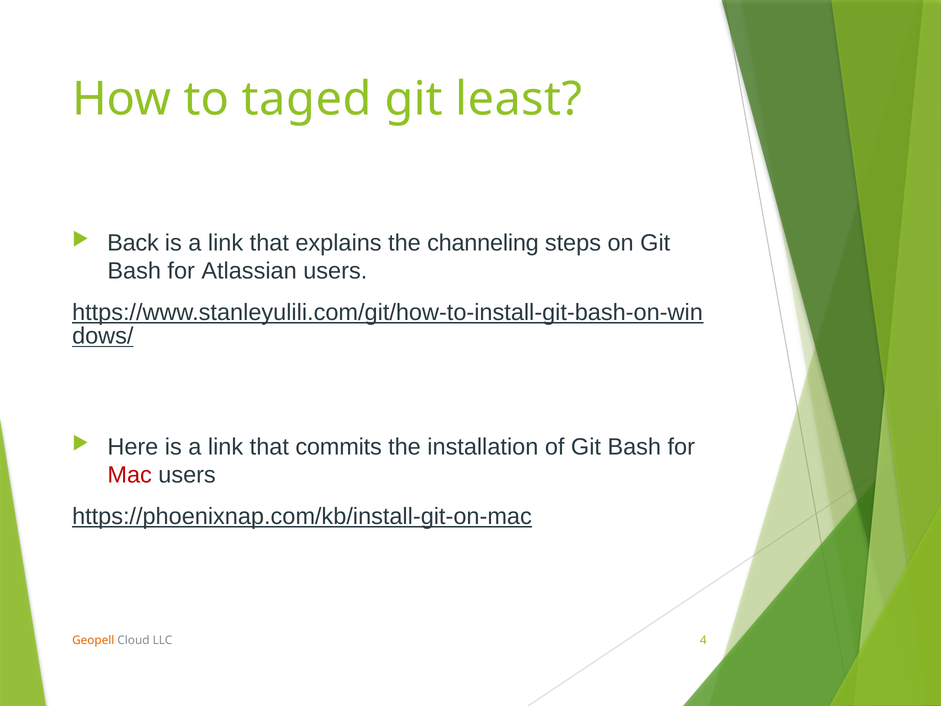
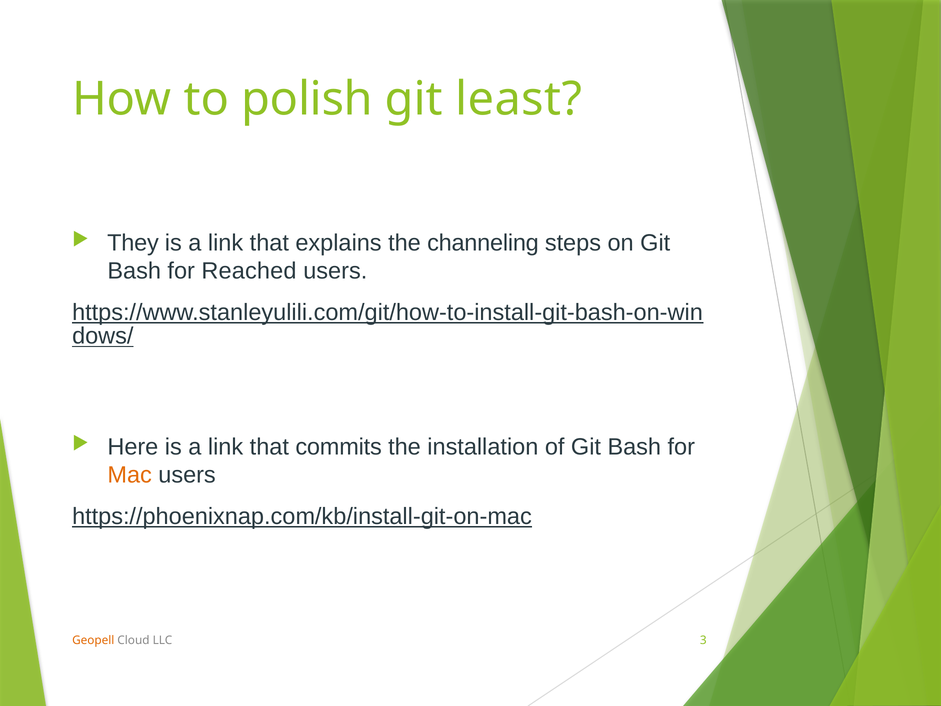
taged: taged -> polish (307, 99)
Back: Back -> They (133, 243)
Atlassian: Atlassian -> Reached (249, 271)
Mac colour: red -> orange (130, 475)
4: 4 -> 3 (703, 640)
